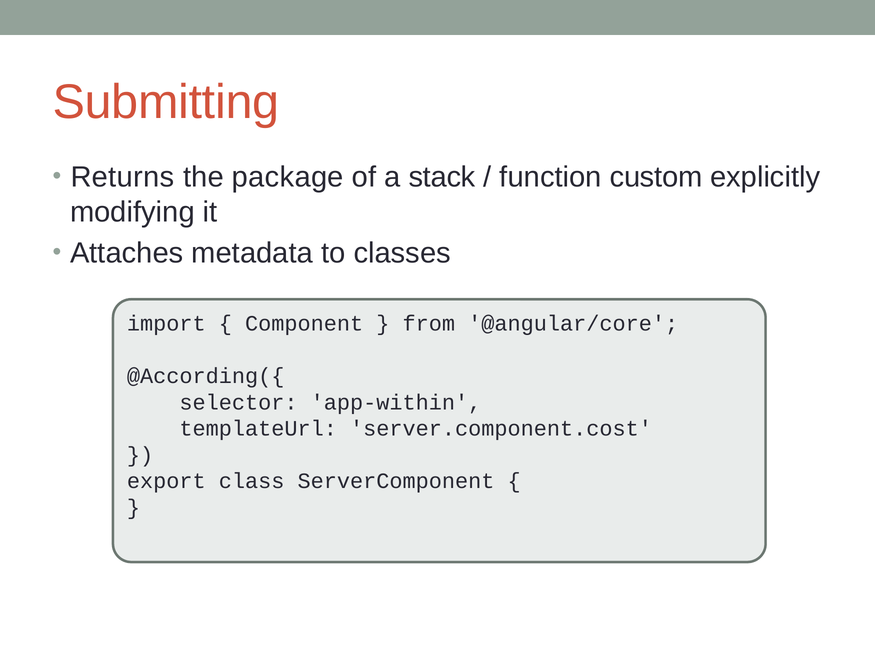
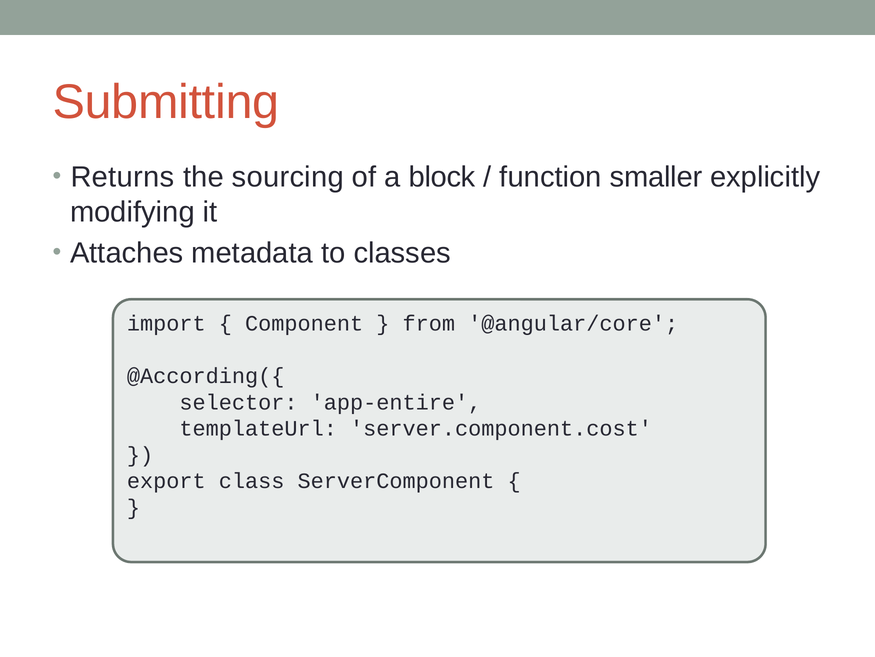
package: package -> sourcing (288, 177)
stack: stack -> block (442, 177)
custom: custom -> smaller (656, 177)
app-within: app-within -> app-entire (396, 402)
